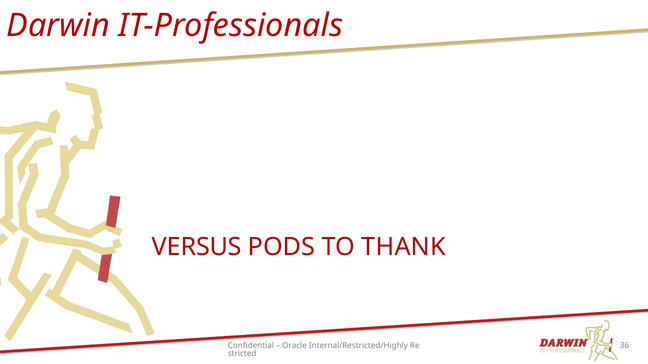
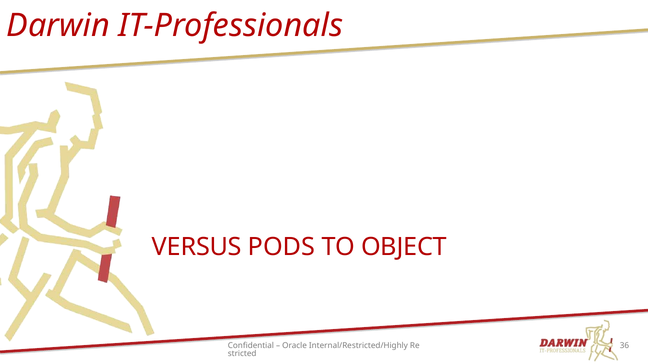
THANK: THANK -> OBJECT (404, 247)
